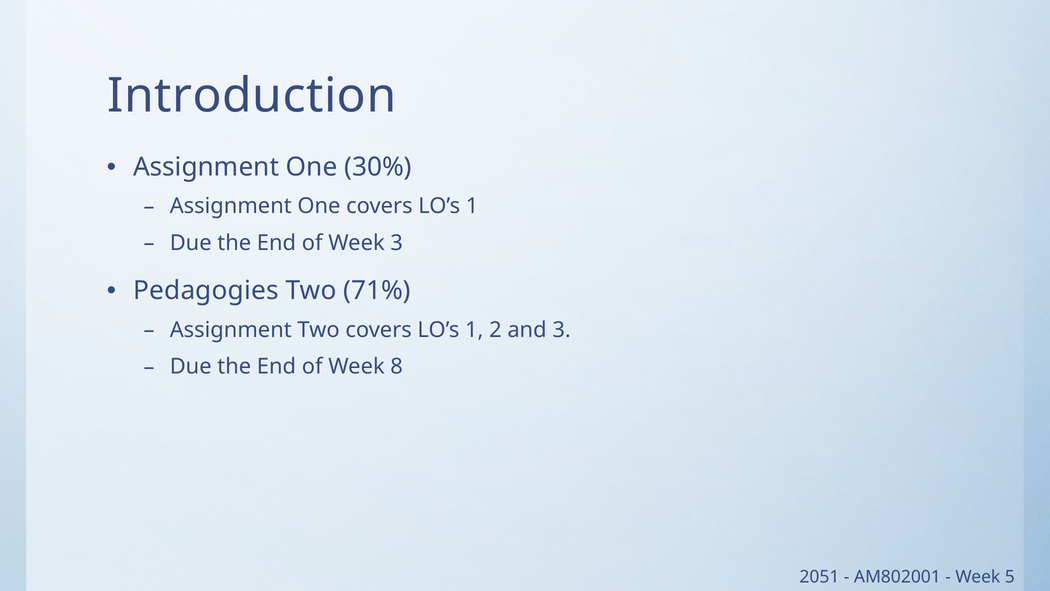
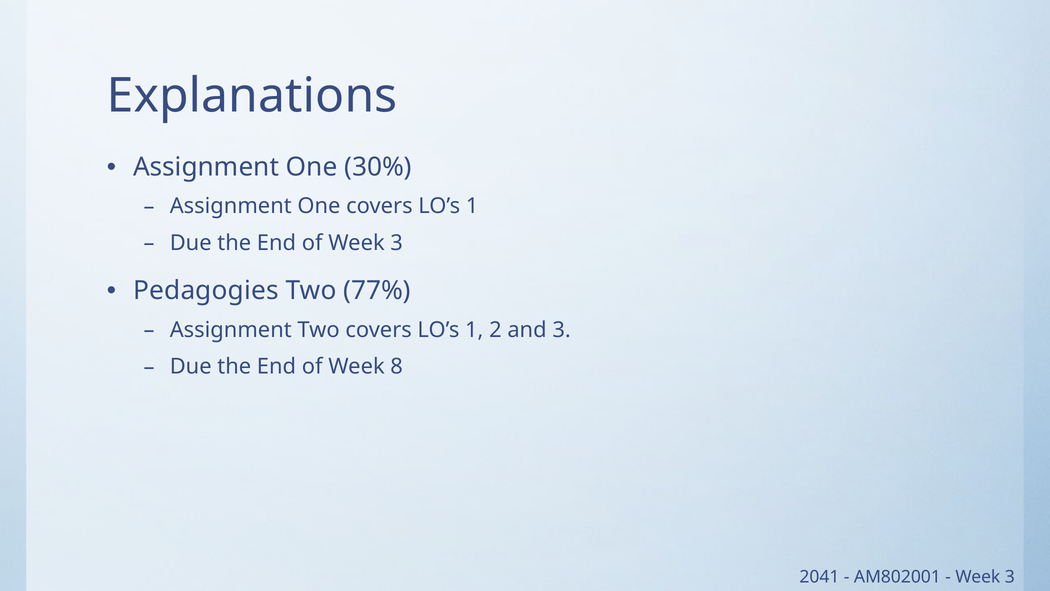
Introduction: Introduction -> Explanations (252, 96)
71%: 71% -> 77% (377, 291)
2051: 2051 -> 2041 (819, 577)
5: 5 -> 3 (1010, 577)
